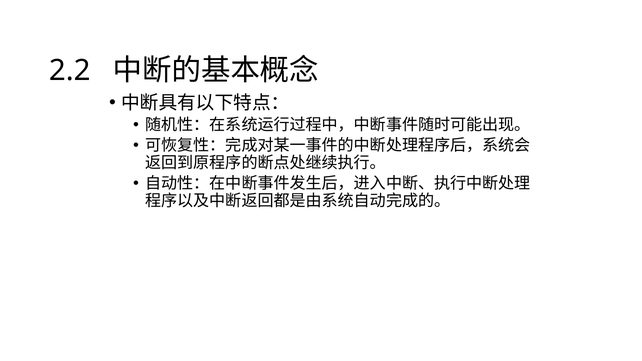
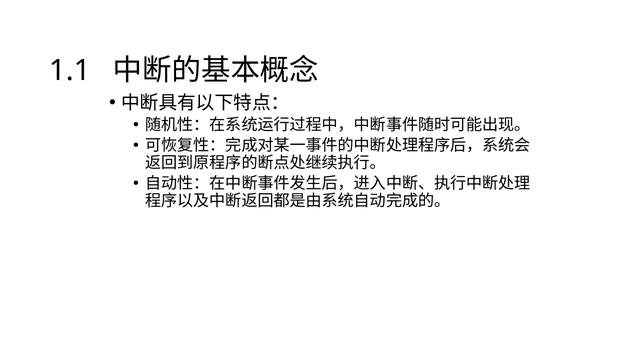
2.2: 2.2 -> 1.1 (70, 71)
